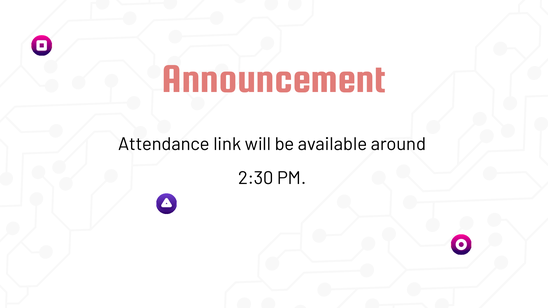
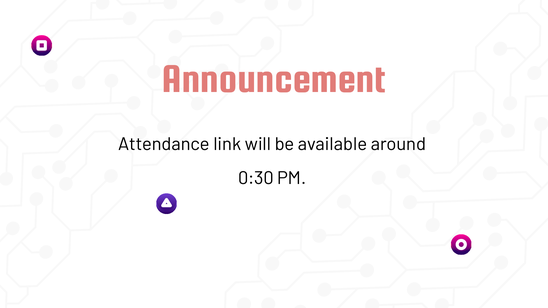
2:30: 2:30 -> 0:30 (256, 178)
